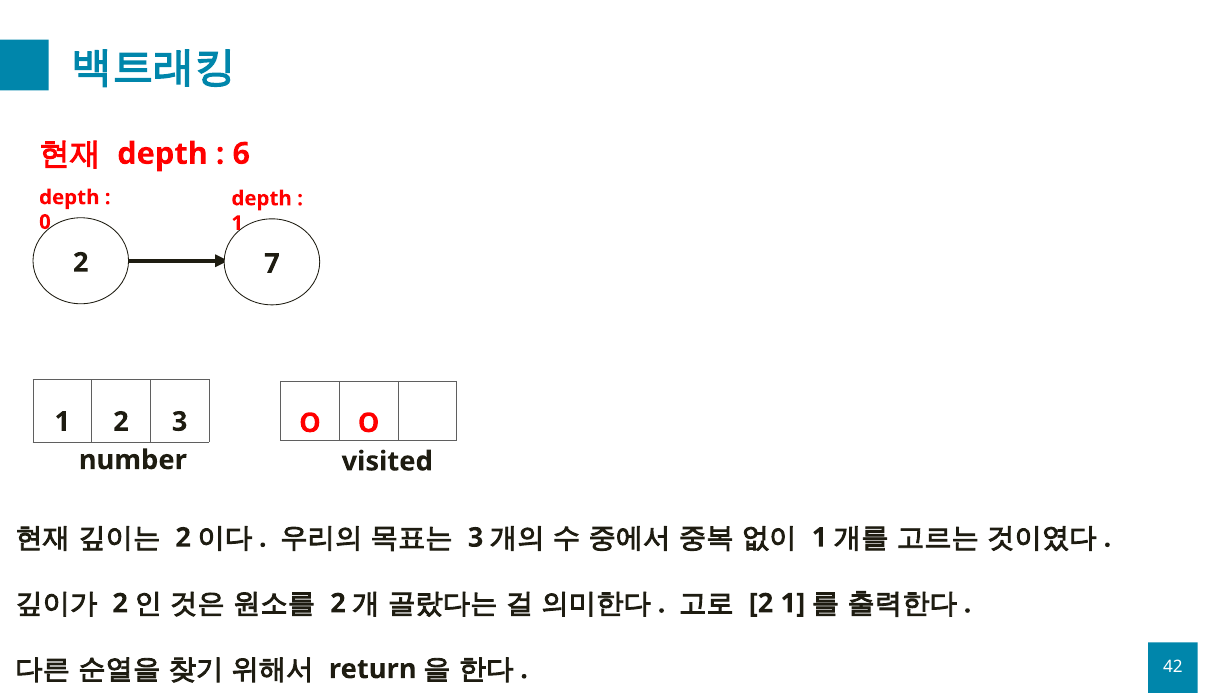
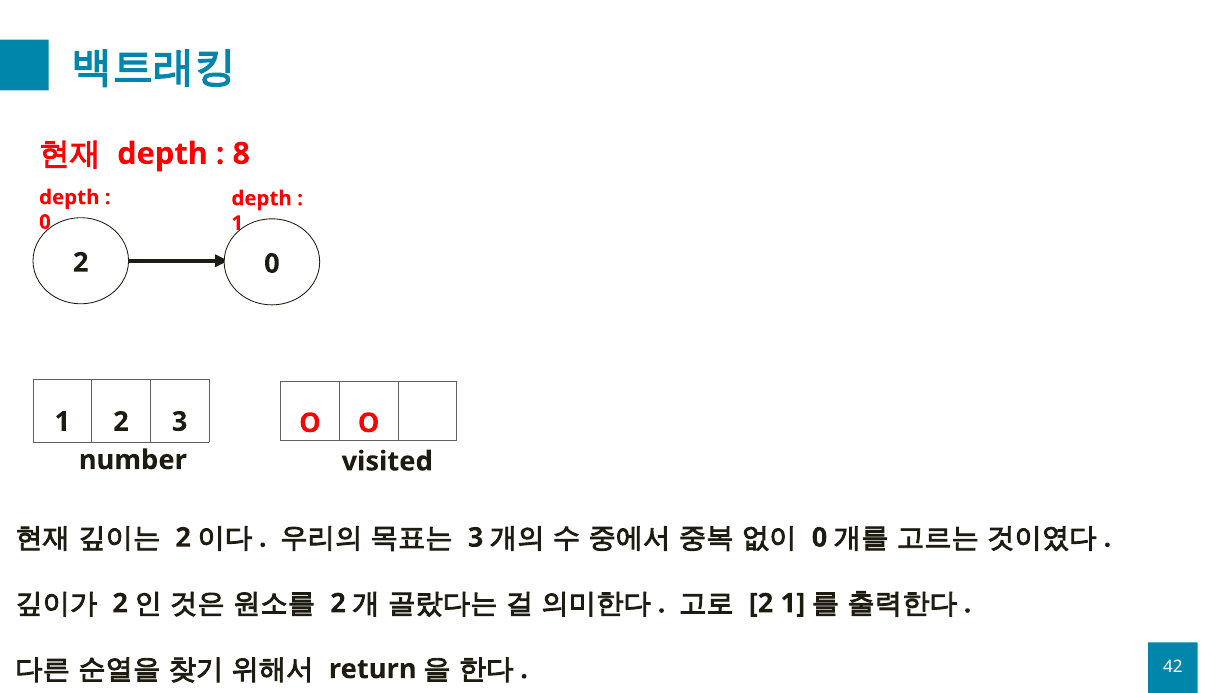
6: 6 -> 8 (241, 154)
2 7: 7 -> 0 (272, 264)
1: 1 -> 0 (820, 538)
